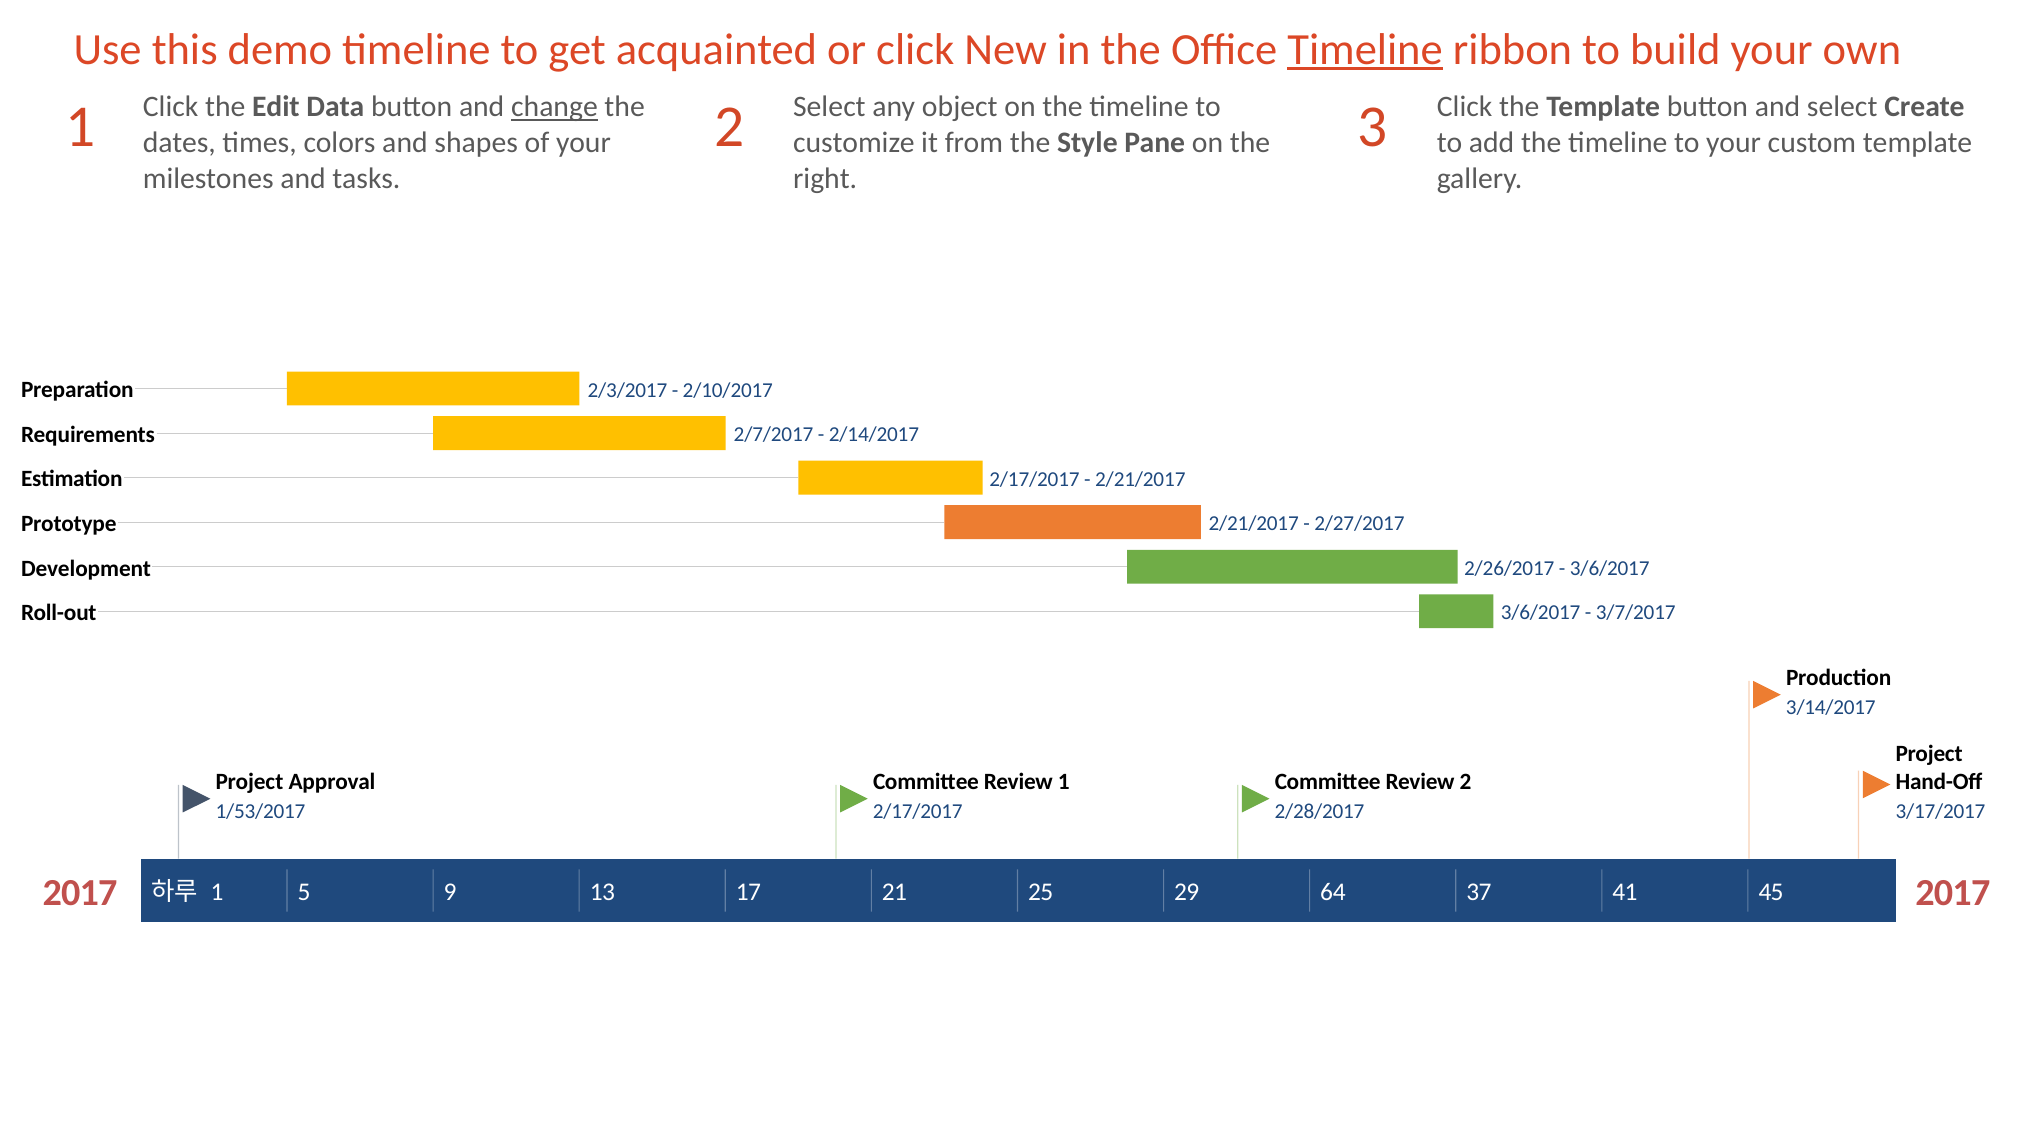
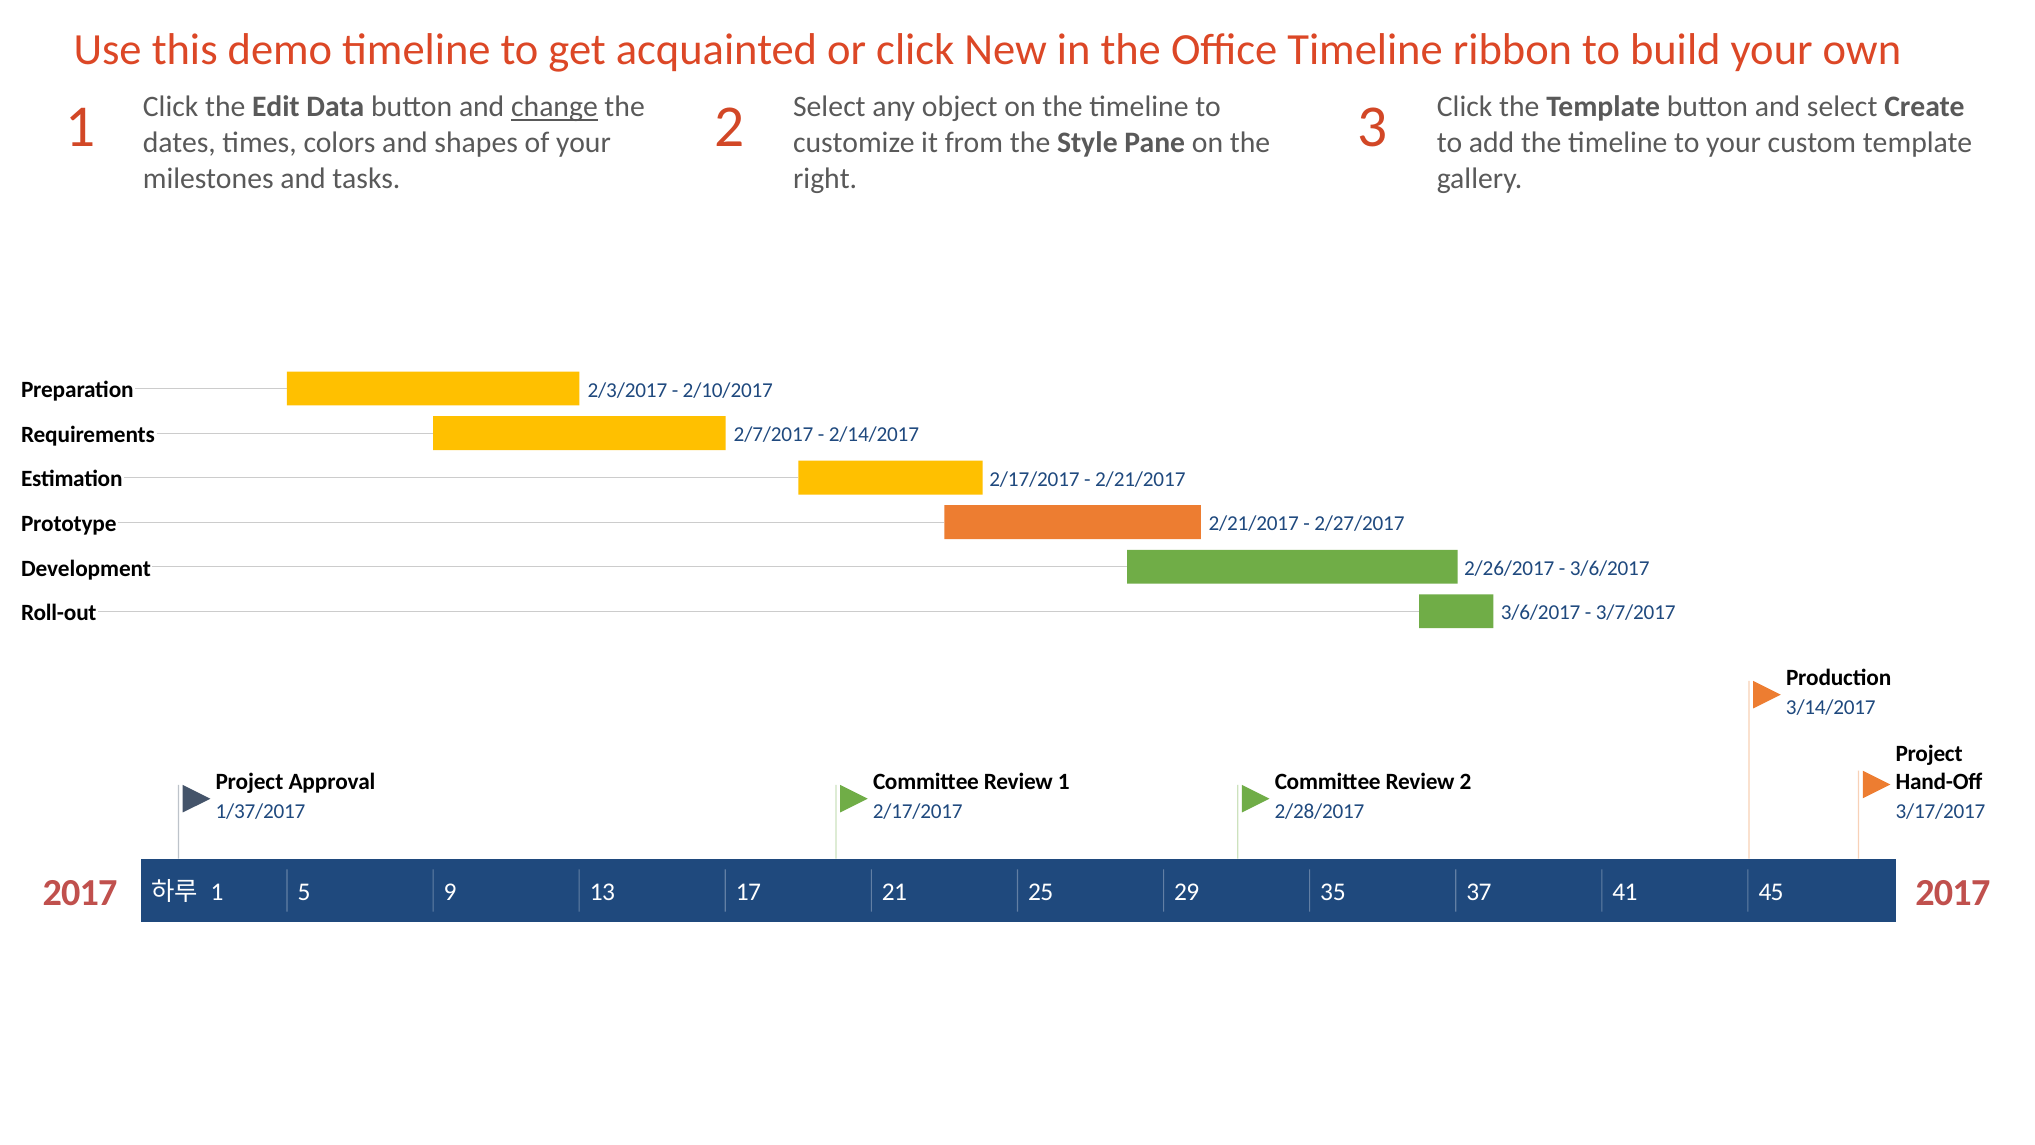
Timeline underline: present -> none (1365, 50)
1/53/2017: 1/53/2017 -> 1/37/2017 (260, 811)
64: 64 -> 35 (1333, 892)
